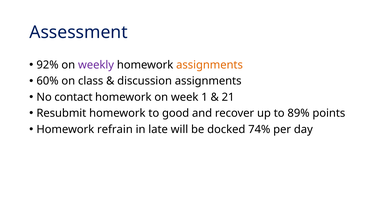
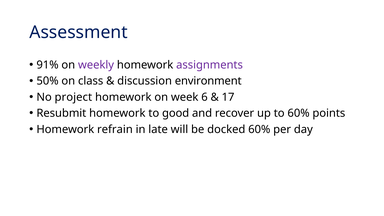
92%: 92% -> 91% (48, 65)
assignments colour: orange -> purple (210, 65)
60%: 60% -> 50% (48, 81)
discussion assignments: assignments -> environment (208, 81)
contact: contact -> project (73, 97)
1: 1 -> 6 (204, 97)
21: 21 -> 17 (228, 97)
to 89%: 89% -> 60% (299, 113)
docked 74%: 74% -> 60% (259, 129)
